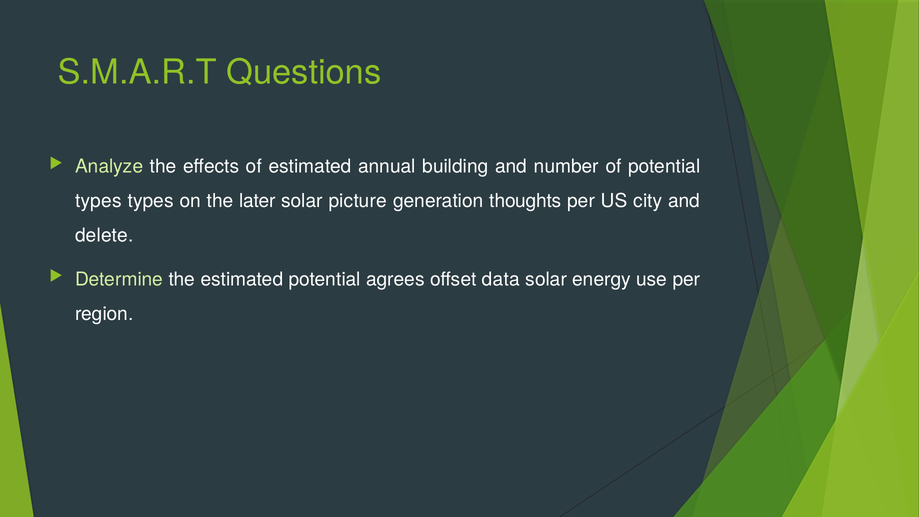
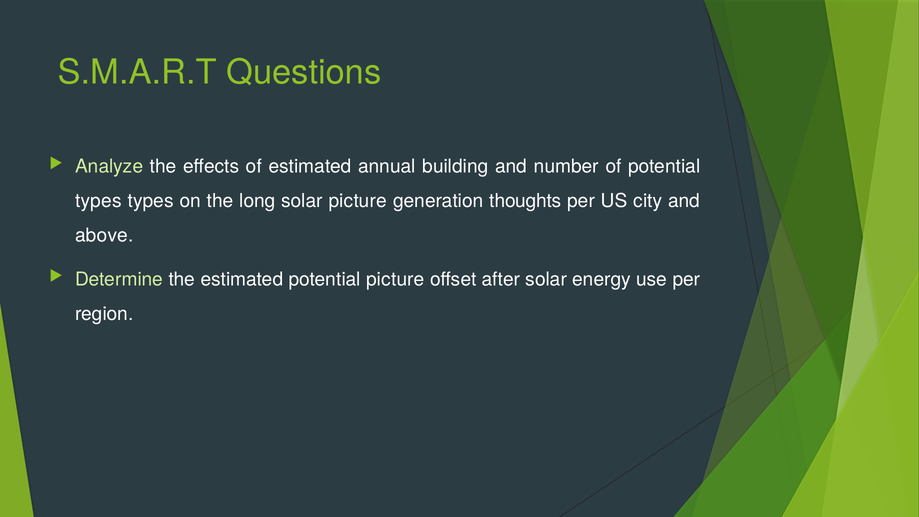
later: later -> long (257, 201)
delete: delete -> above (104, 235)
potential agrees: agrees -> picture (395, 279)
data: data -> after (501, 279)
